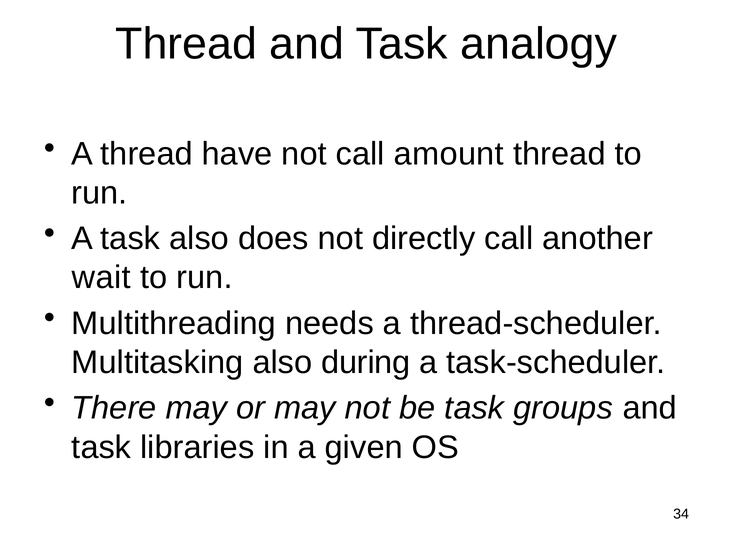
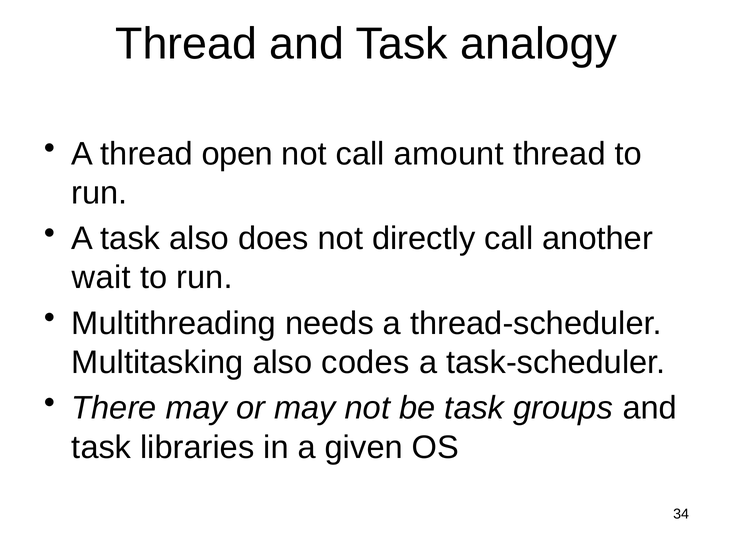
have: have -> open (237, 154)
during: during -> codes (366, 362)
